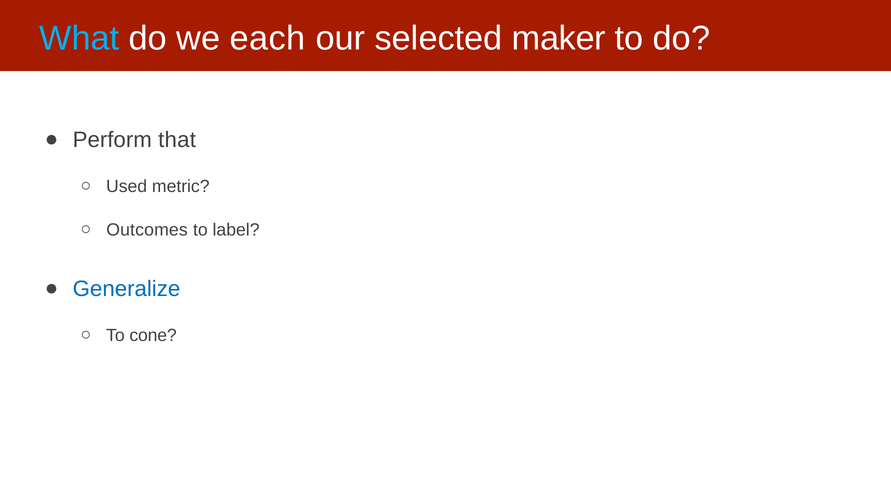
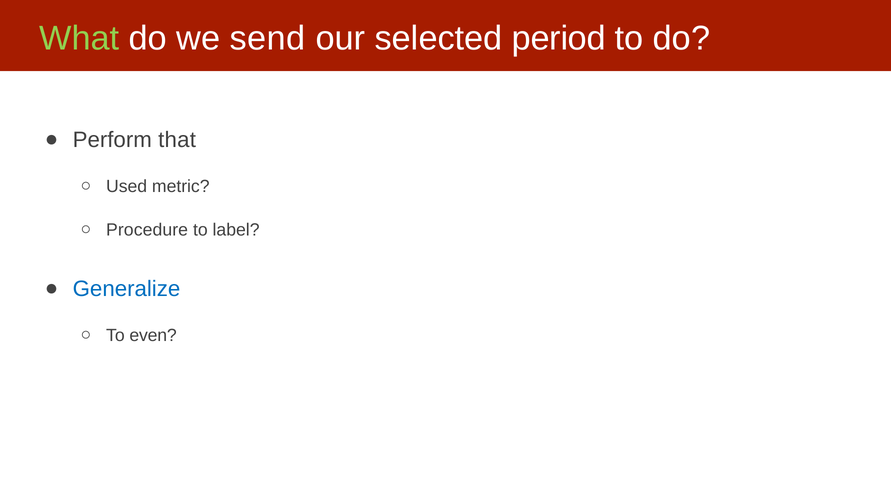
What colour: light blue -> light green (79, 38)
each: each -> send (268, 38)
maker: maker -> period (559, 38)
Outcomes: Outcomes -> Procedure (147, 230)
cone: cone -> even (153, 335)
